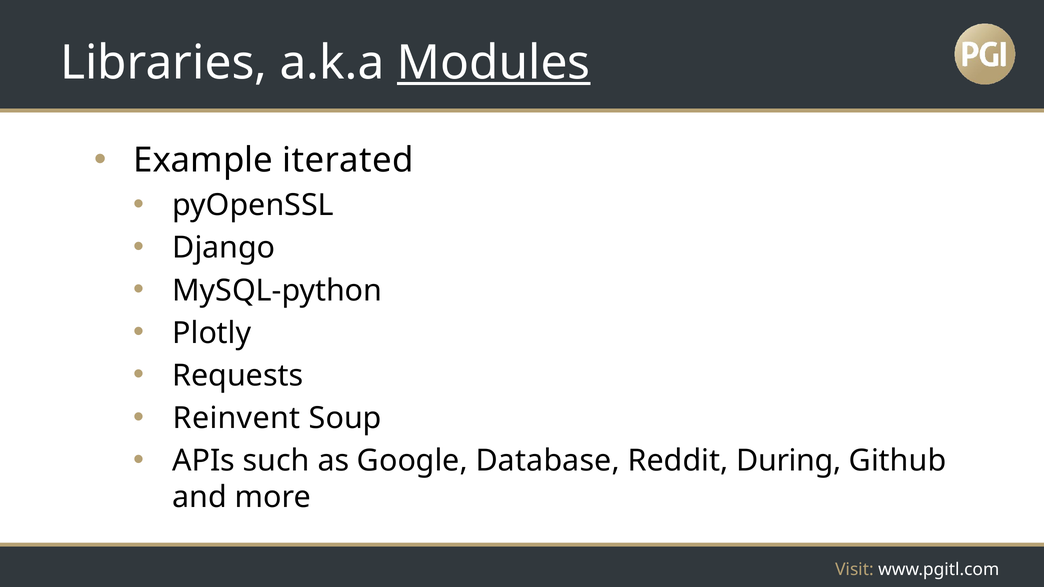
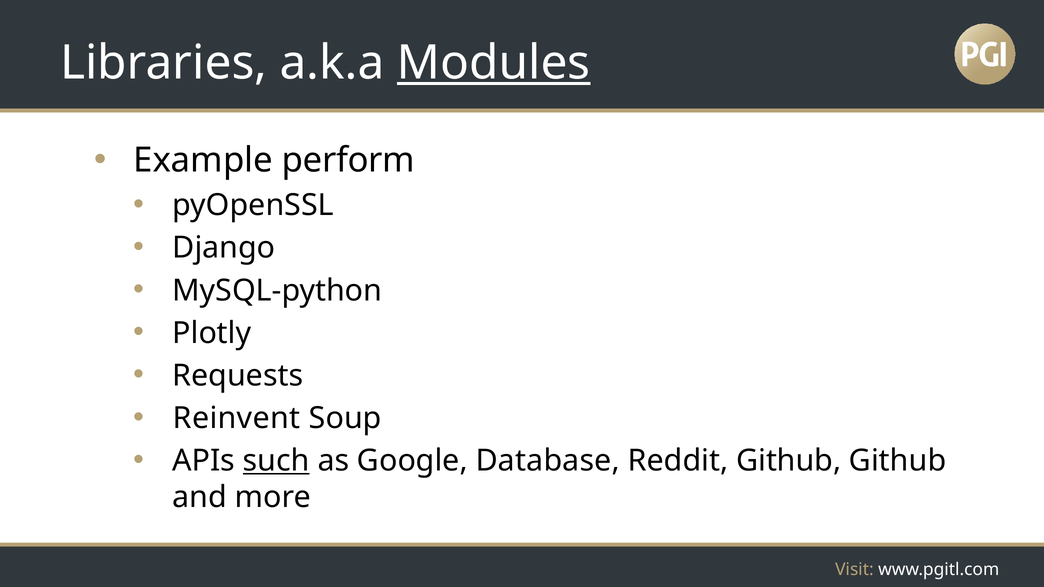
iterated: iterated -> perform (348, 161)
such underline: none -> present (276, 461)
Reddit During: During -> Github (789, 461)
